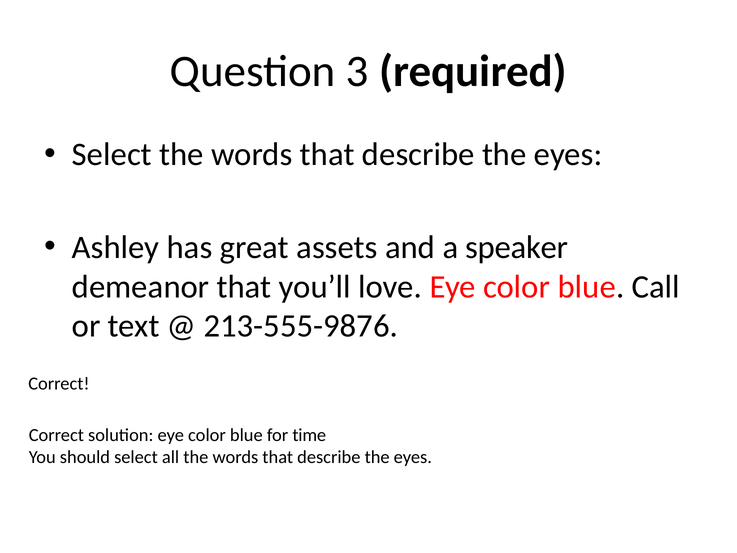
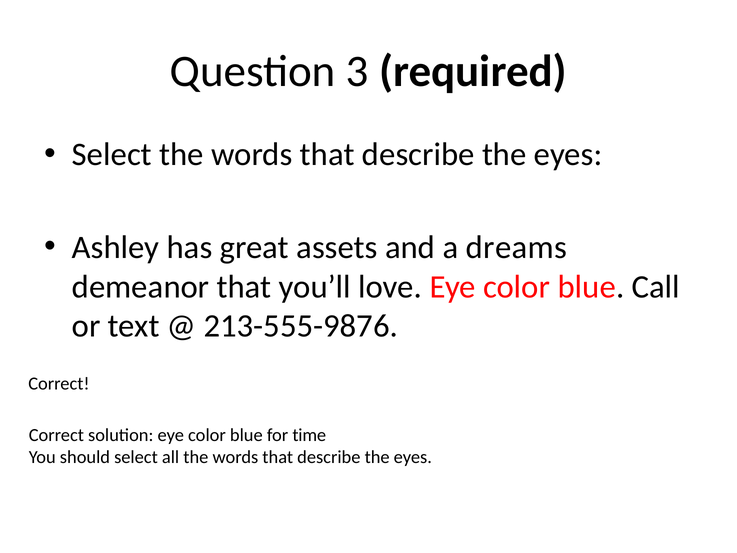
speaker: speaker -> dreams (516, 247)
